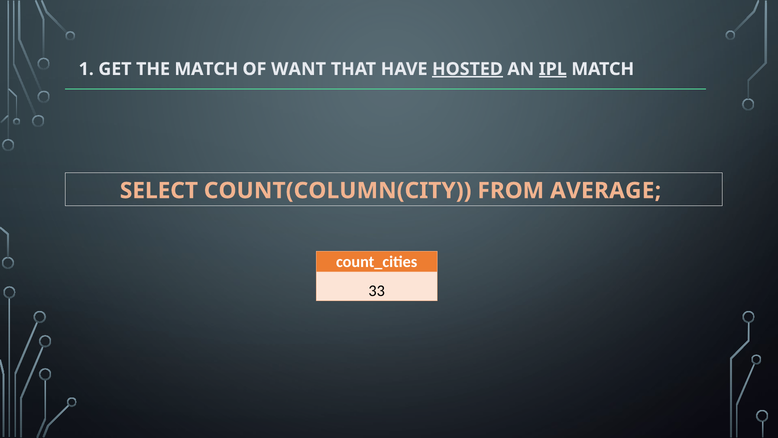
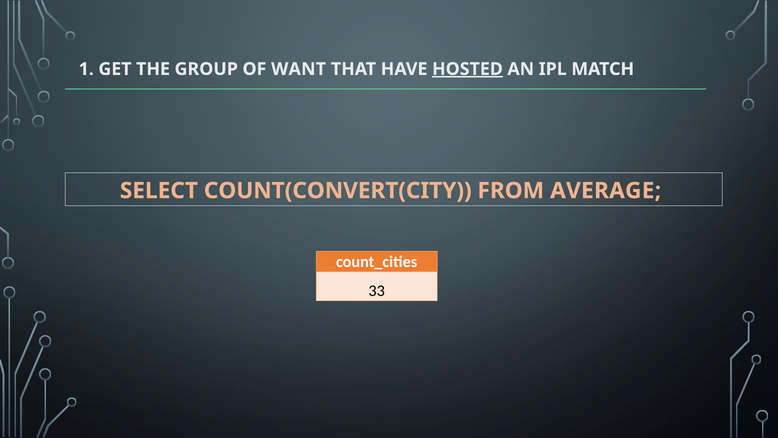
THE MATCH: MATCH -> GROUP (206, 69)
IPL underline: present -> none (553, 69)
COUNT(COLUMN(CITY: COUNT(COLUMN(CITY -> COUNT(CONVERT(CITY (338, 191)
